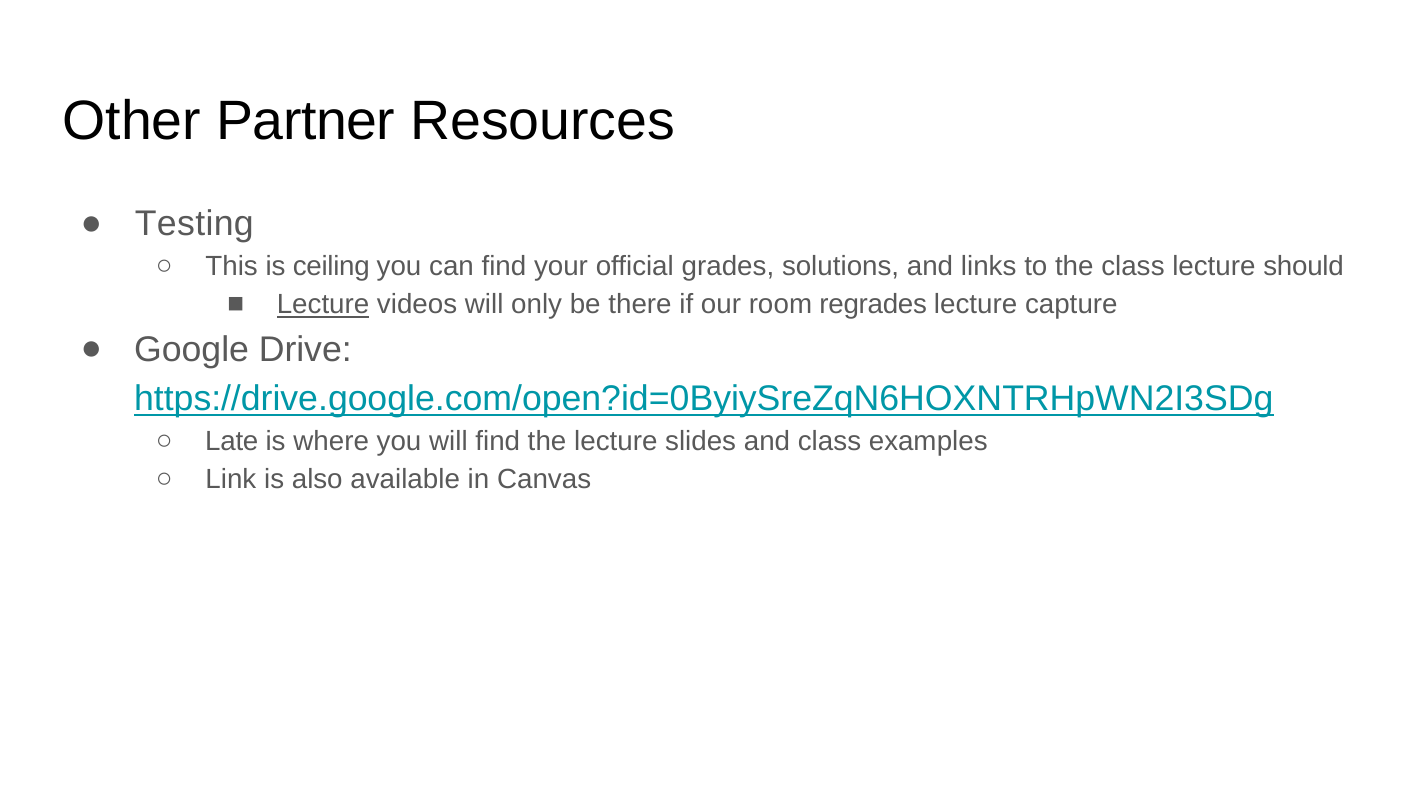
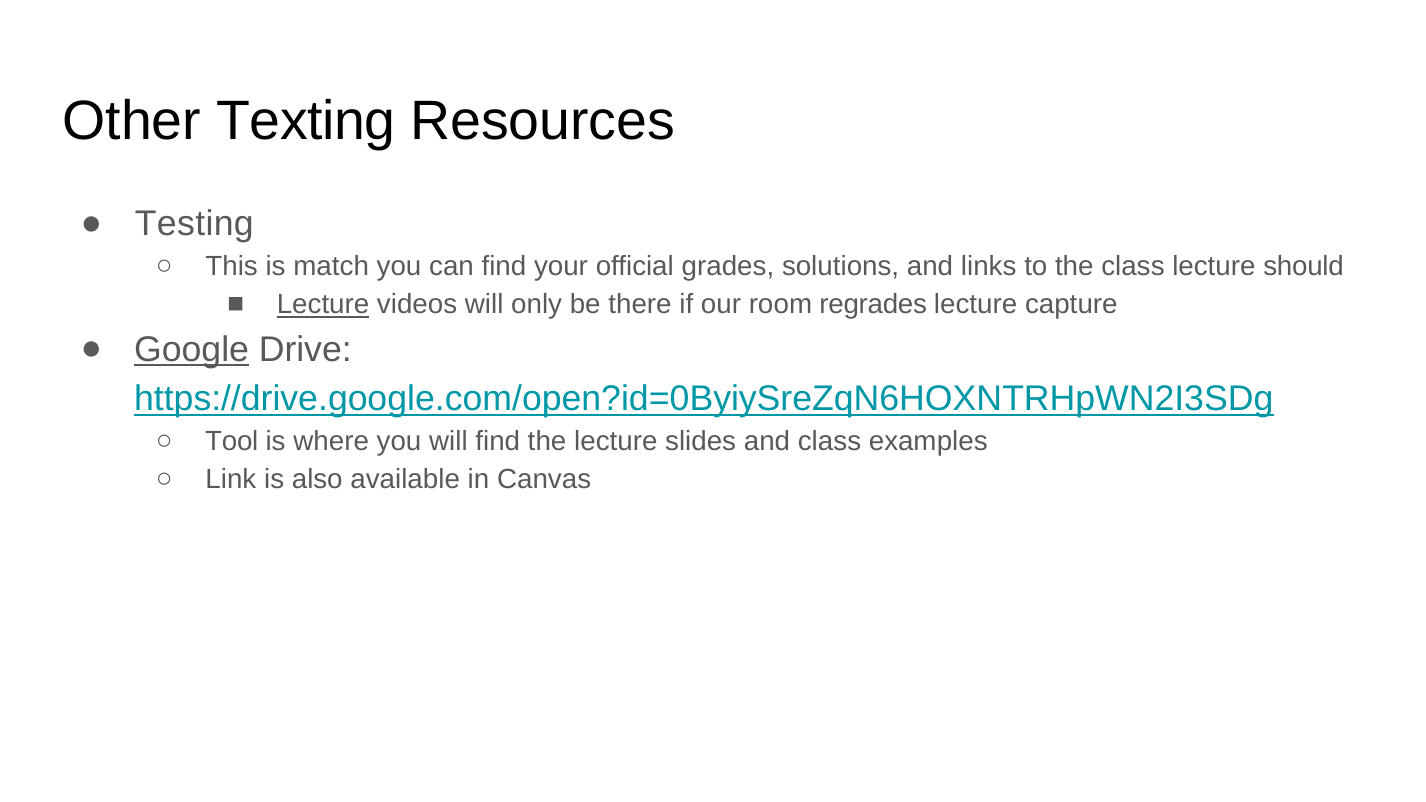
Partner: Partner -> Texting (306, 121)
ceiling: ceiling -> match (331, 267)
Google underline: none -> present (192, 350)
Late: Late -> Tool (232, 441)
